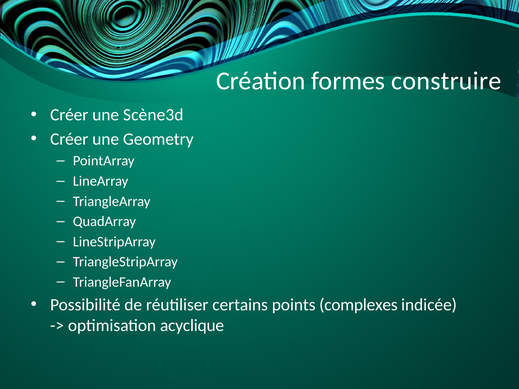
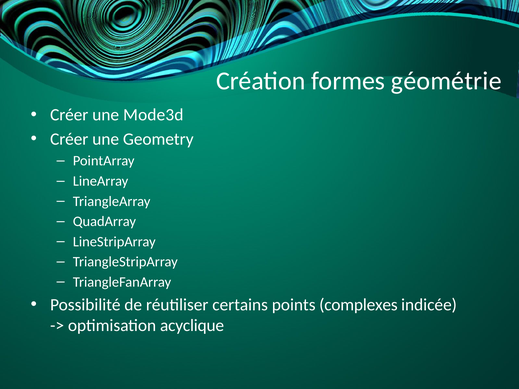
construire: construire -> géométrie (446, 81)
Scène3d: Scène3d -> Mode3d (153, 115)
